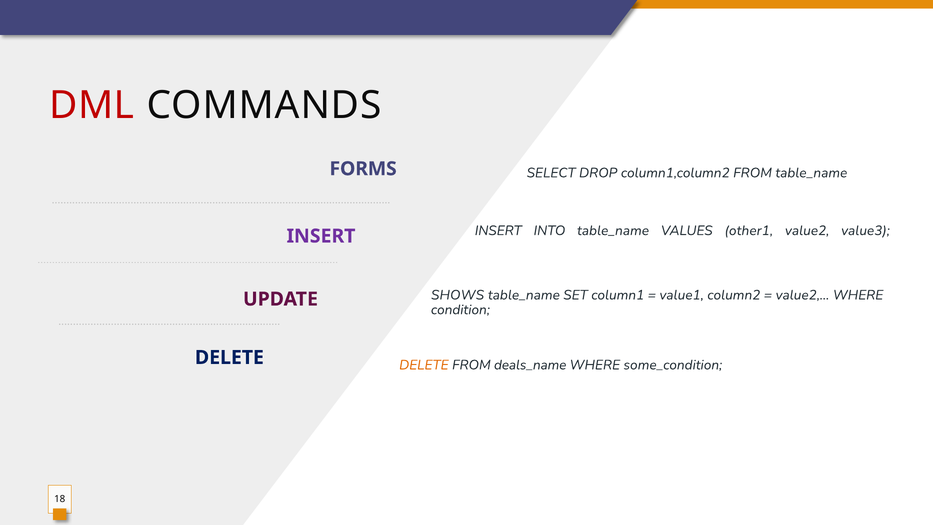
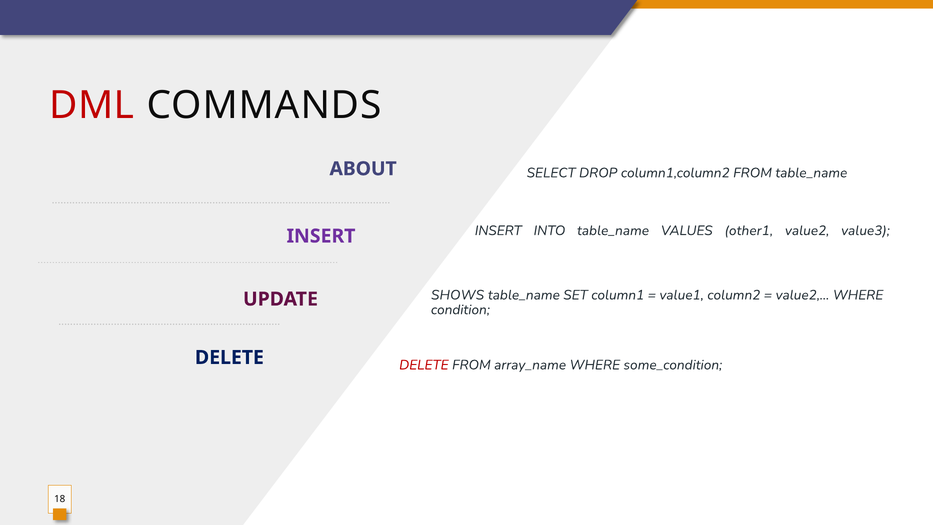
FORMS: FORMS -> ABOUT (363, 169)
DELETE colour: orange -> red (424, 365)
deals_name: deals_name -> array_name (530, 365)
